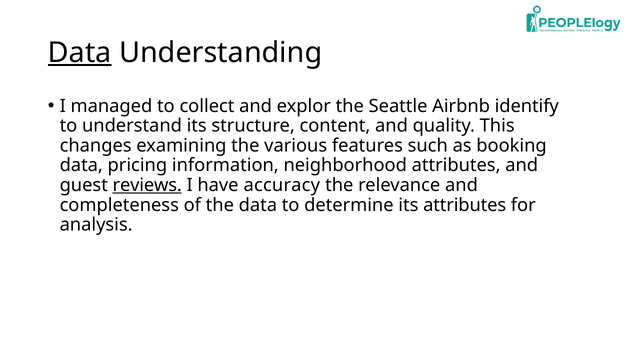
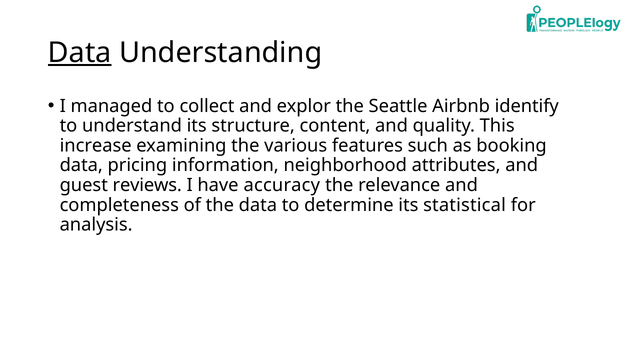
changes: changes -> increase (96, 146)
reviews underline: present -> none (147, 185)
its attributes: attributes -> statistical (465, 205)
